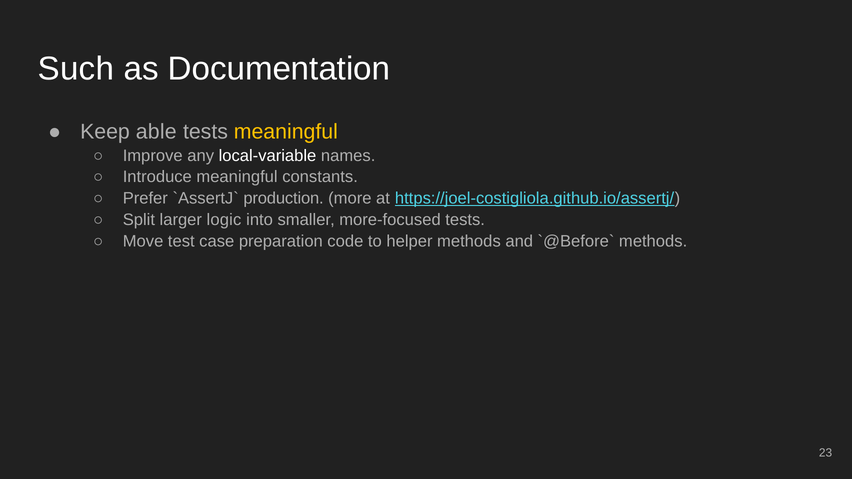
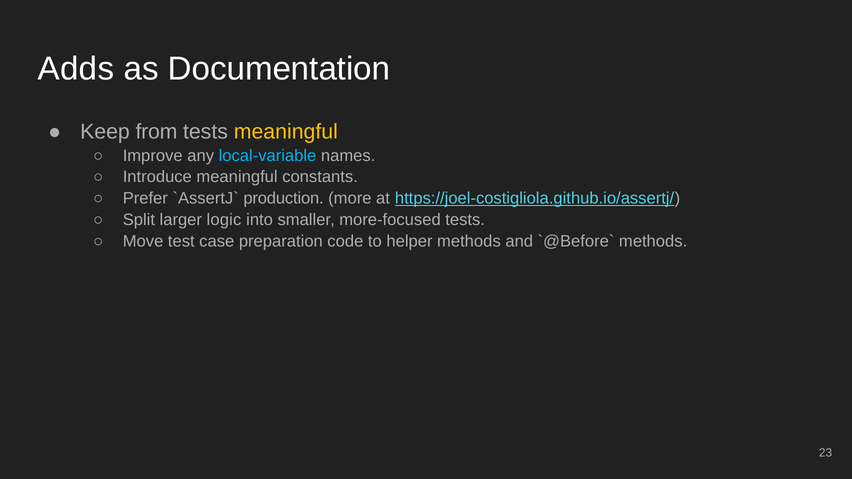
Such: Such -> Adds (76, 69)
able: able -> from (156, 132)
local-variable colour: white -> light blue (267, 156)
